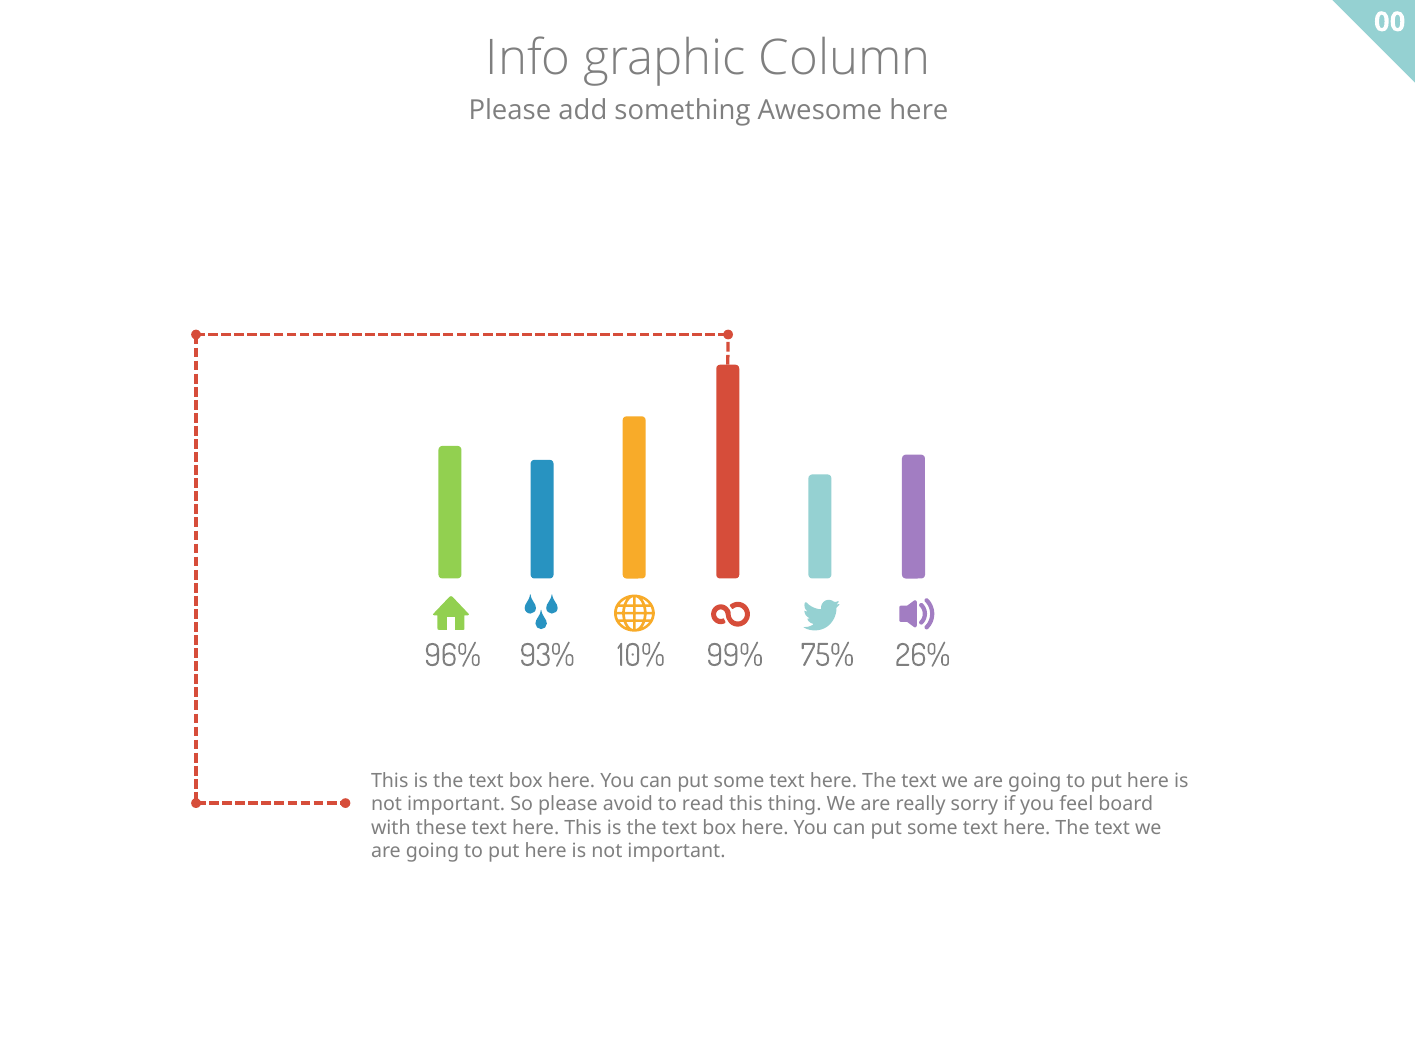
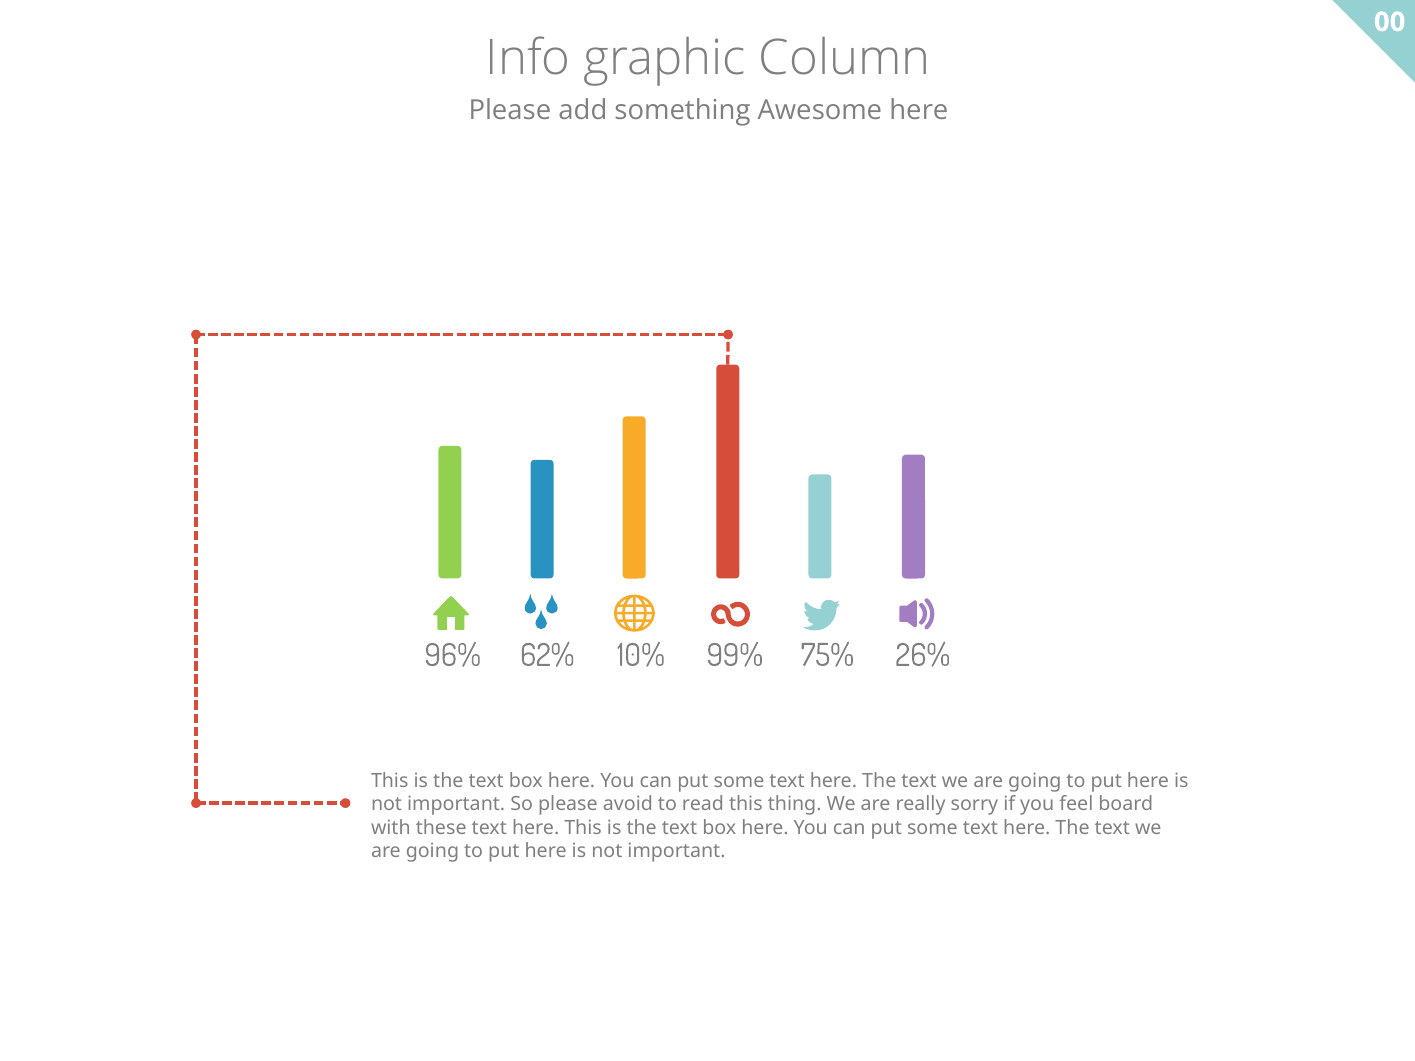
93%: 93% -> 62% (547, 656)
